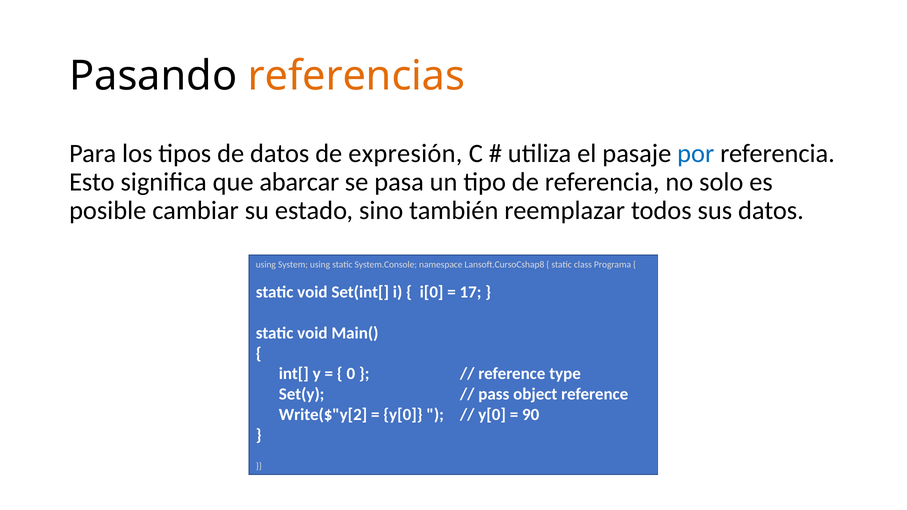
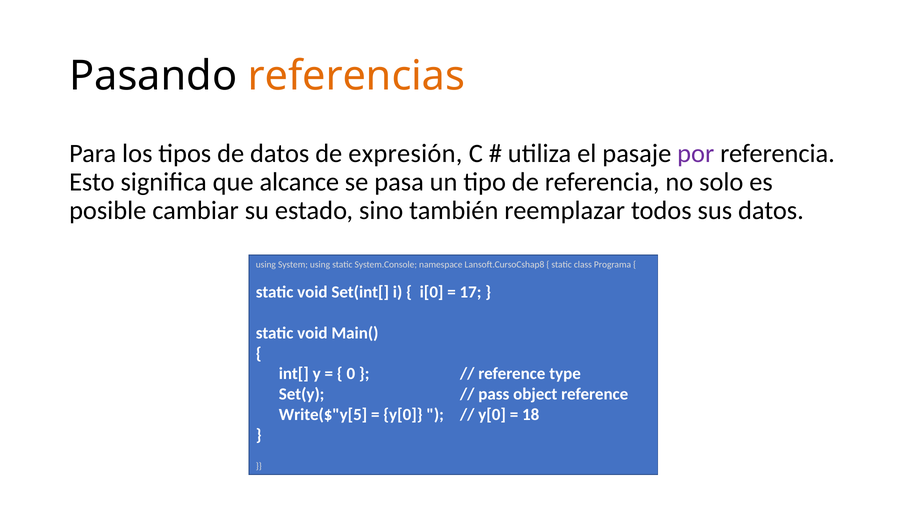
por colour: blue -> purple (696, 153)
abarcar: abarcar -> alcance (299, 182)
Write($"y[2: Write($"y[2 -> Write($"y[5 (323, 415)
90: 90 -> 18 (531, 415)
